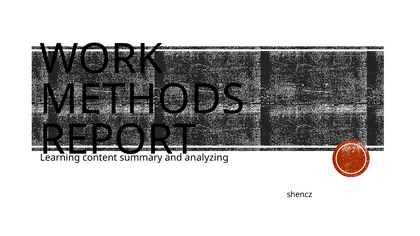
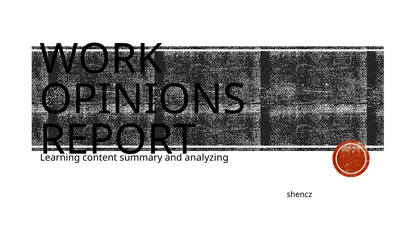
METHODS: METHODS -> OPINIONS (143, 100)
